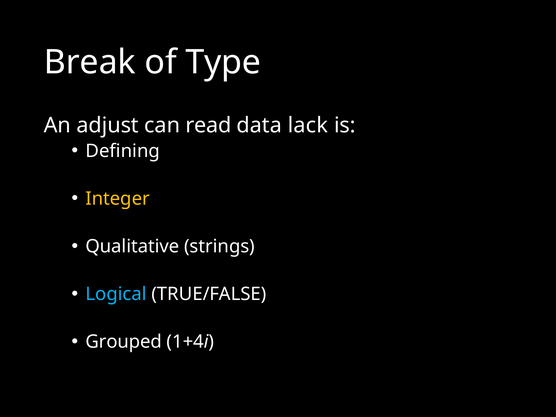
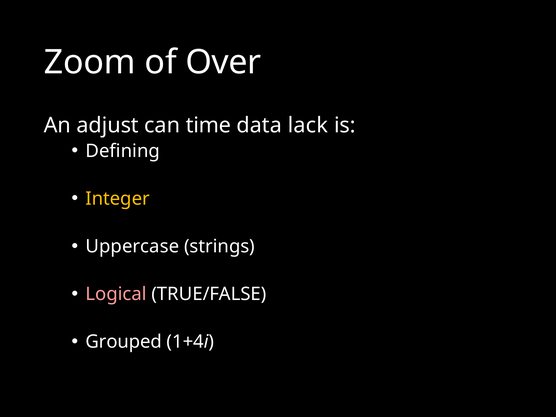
Break: Break -> Zoom (90, 62)
Type: Type -> Over (223, 62)
read: read -> time (208, 125)
Qualitative: Qualitative -> Uppercase (132, 246)
Logical colour: light blue -> pink (116, 294)
